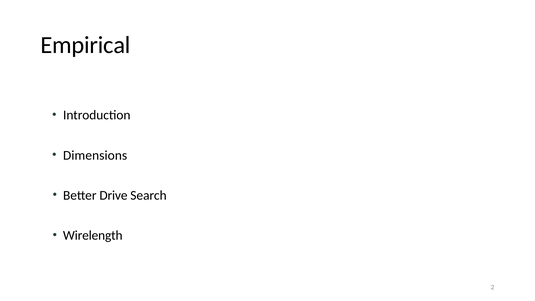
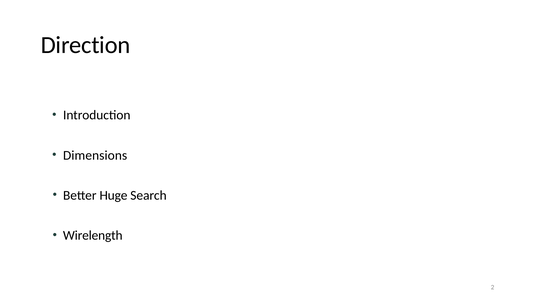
Empirical: Empirical -> Direction (86, 45)
Drive: Drive -> Huge (113, 195)
